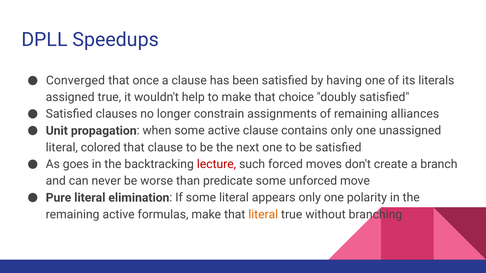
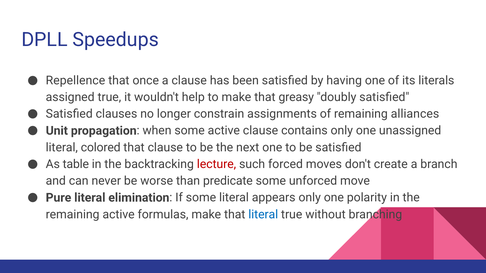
Converged: Converged -> Repellence (75, 81)
choice: choice -> greasy (296, 97)
goes: goes -> table (76, 164)
literal colour: orange -> blue (263, 215)
